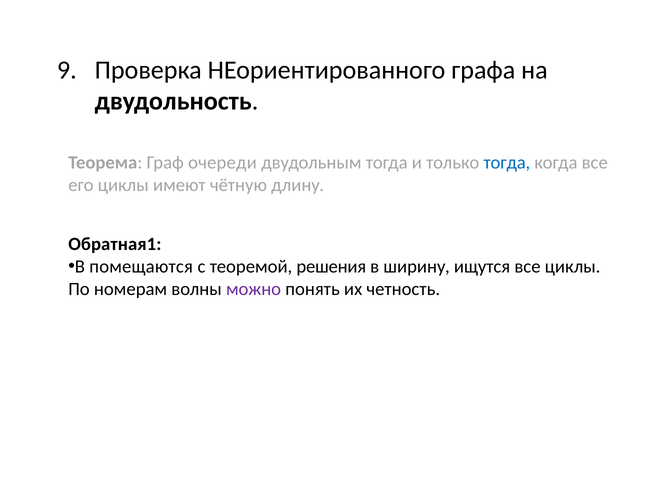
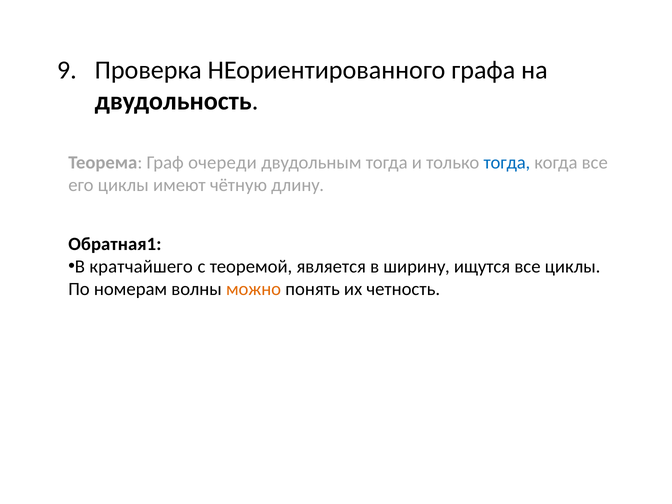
помещаются: помещаются -> кратчайшего (141, 267)
решения: решения -> является (331, 267)
можно colour: purple -> orange (254, 289)
